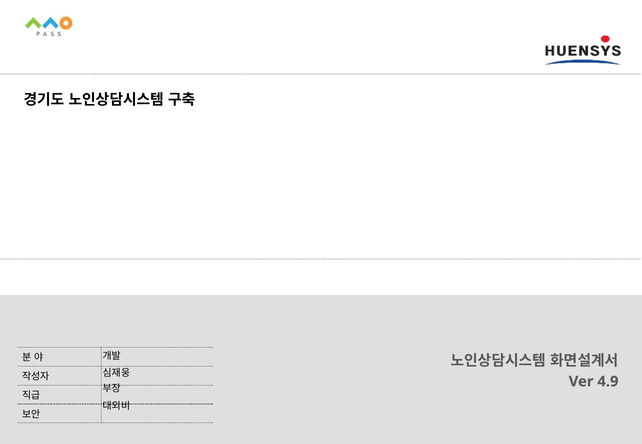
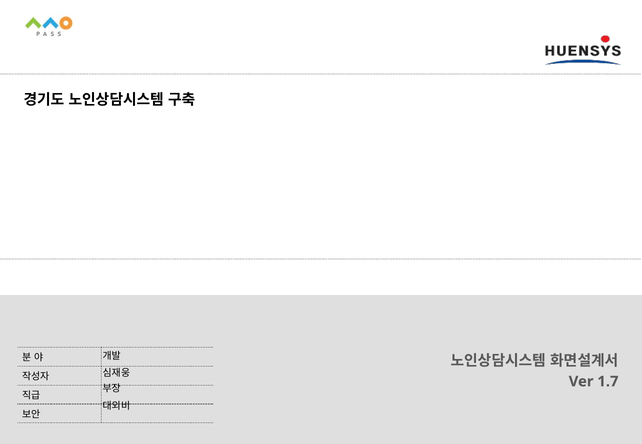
4.9: 4.9 -> 1.7 (608, 382)
